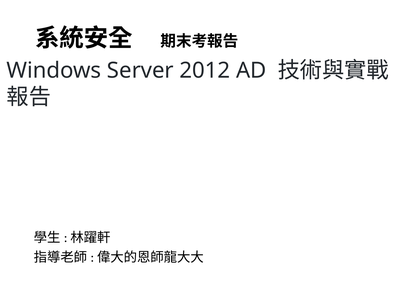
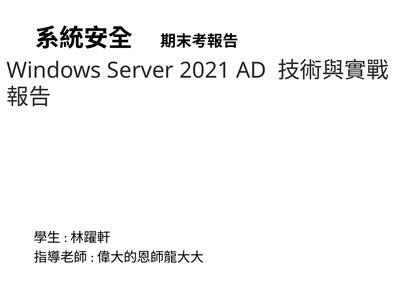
2012: 2012 -> 2021 (205, 70)
